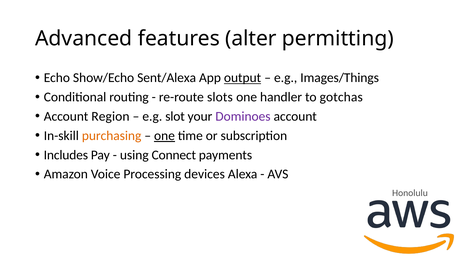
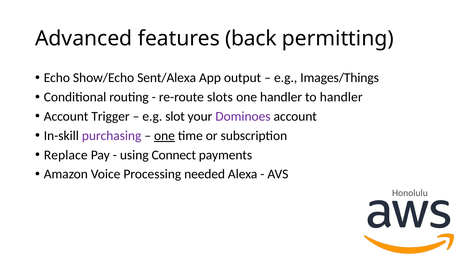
alter: alter -> back (251, 39)
output underline: present -> none (243, 78)
to gotchas: gotchas -> handler (341, 97)
Region: Region -> Trigger (110, 117)
purchasing colour: orange -> purple (112, 136)
Includes: Includes -> Replace (66, 155)
devices: devices -> needed (205, 174)
